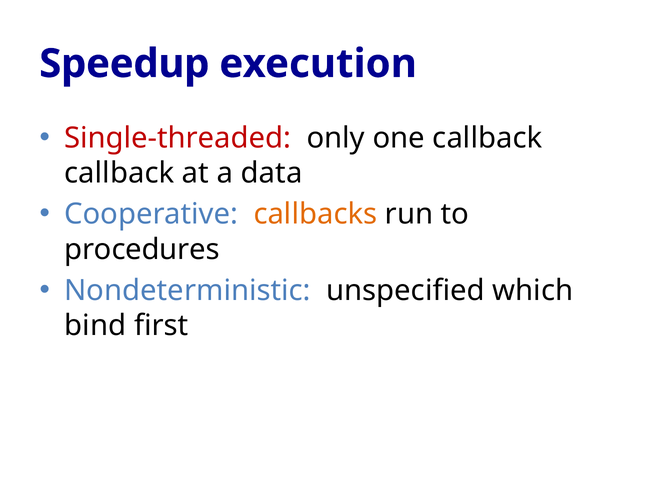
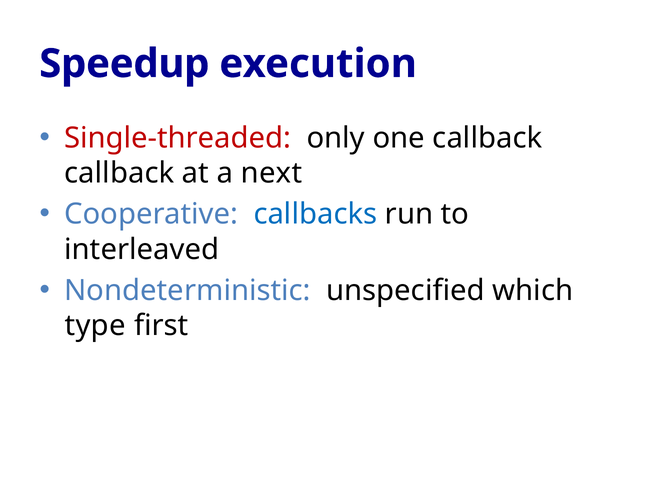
data: data -> next (272, 173)
callbacks colour: orange -> blue (315, 214)
procedures: procedures -> interleaved (142, 250)
bind: bind -> type (95, 326)
